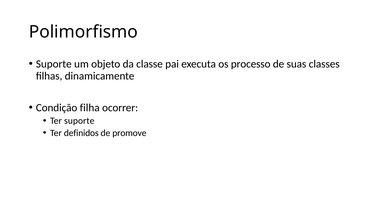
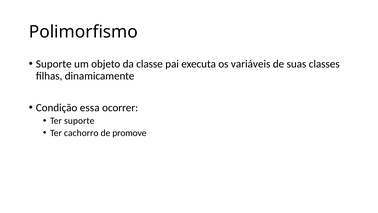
processo: processo -> variáveis (251, 64)
filha: filha -> essa (90, 108)
definidos: definidos -> cachorro (81, 133)
